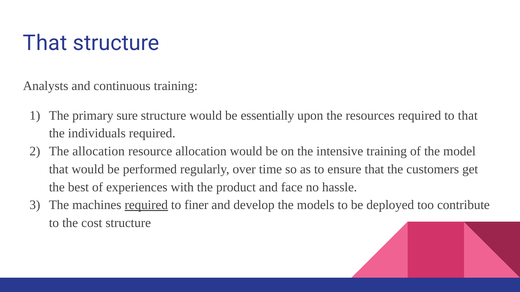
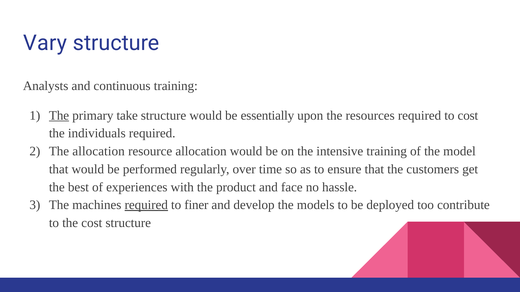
That: That -> Vary (45, 43)
The underline: none -> present (59, 116)
sure: sure -> take (127, 116)
to that: that -> cost (468, 116)
